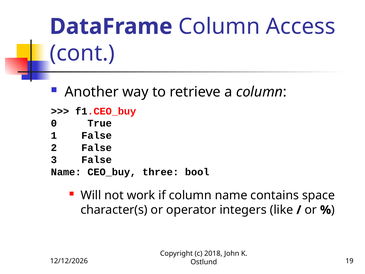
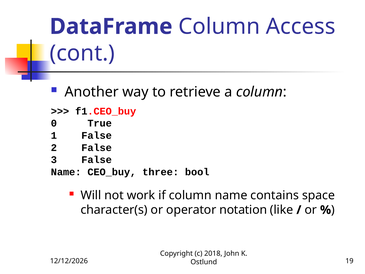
integers: integers -> notation (243, 210)
